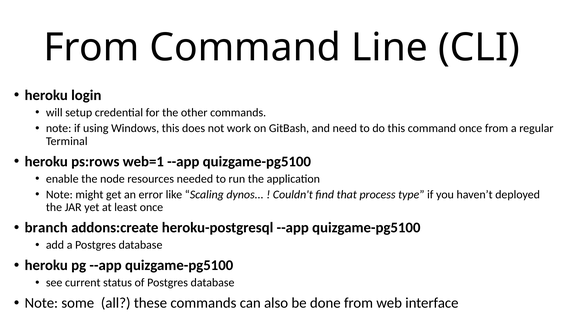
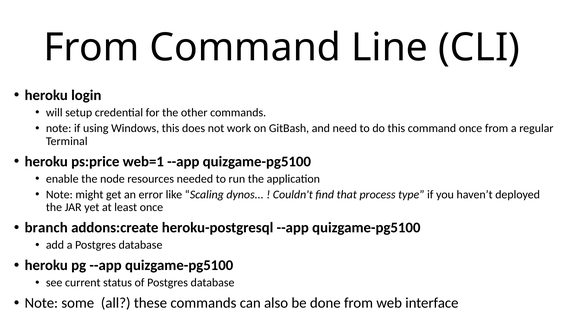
ps:rows: ps:rows -> ps:price (95, 161)
